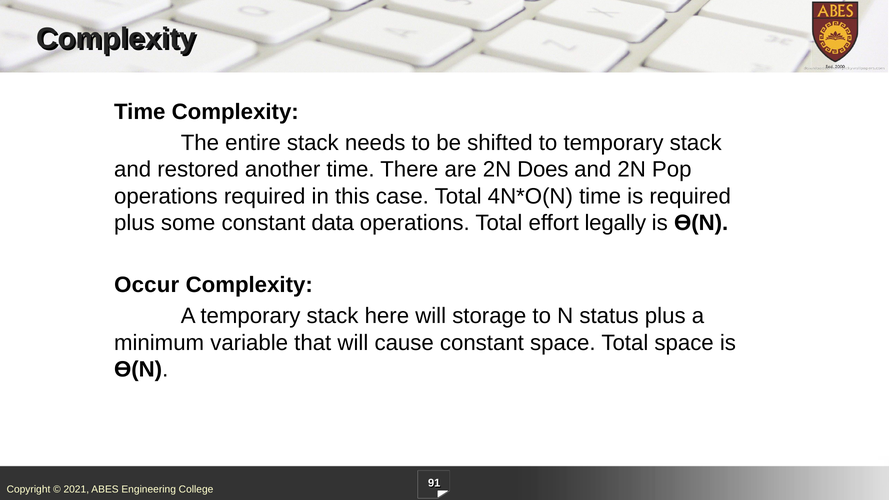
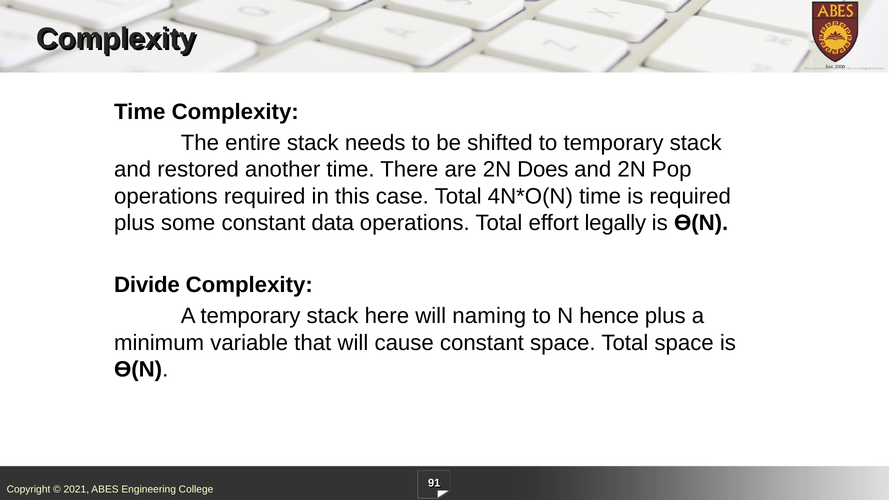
Occur: Occur -> Divide (147, 285)
storage: storage -> naming (489, 316)
status: status -> hence (609, 316)
